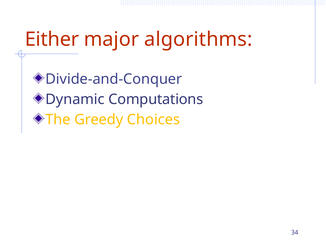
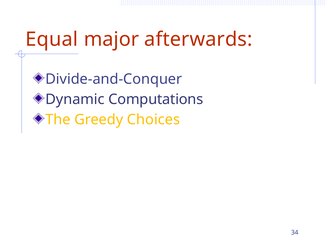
Either: Either -> Equal (52, 39)
algorithms: algorithms -> afterwards (198, 39)
